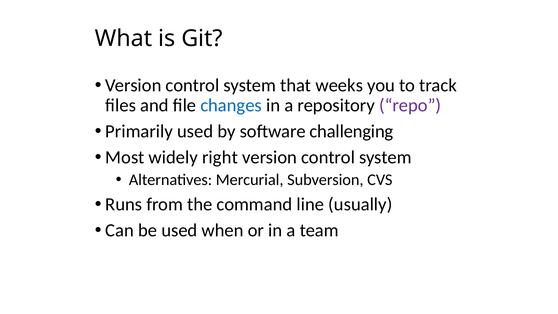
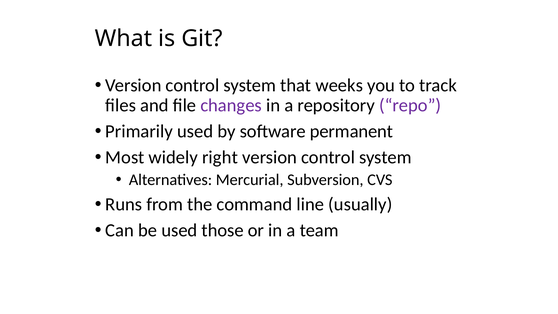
changes colour: blue -> purple (231, 105)
challenging: challenging -> permanent (351, 131)
when: when -> those (223, 230)
